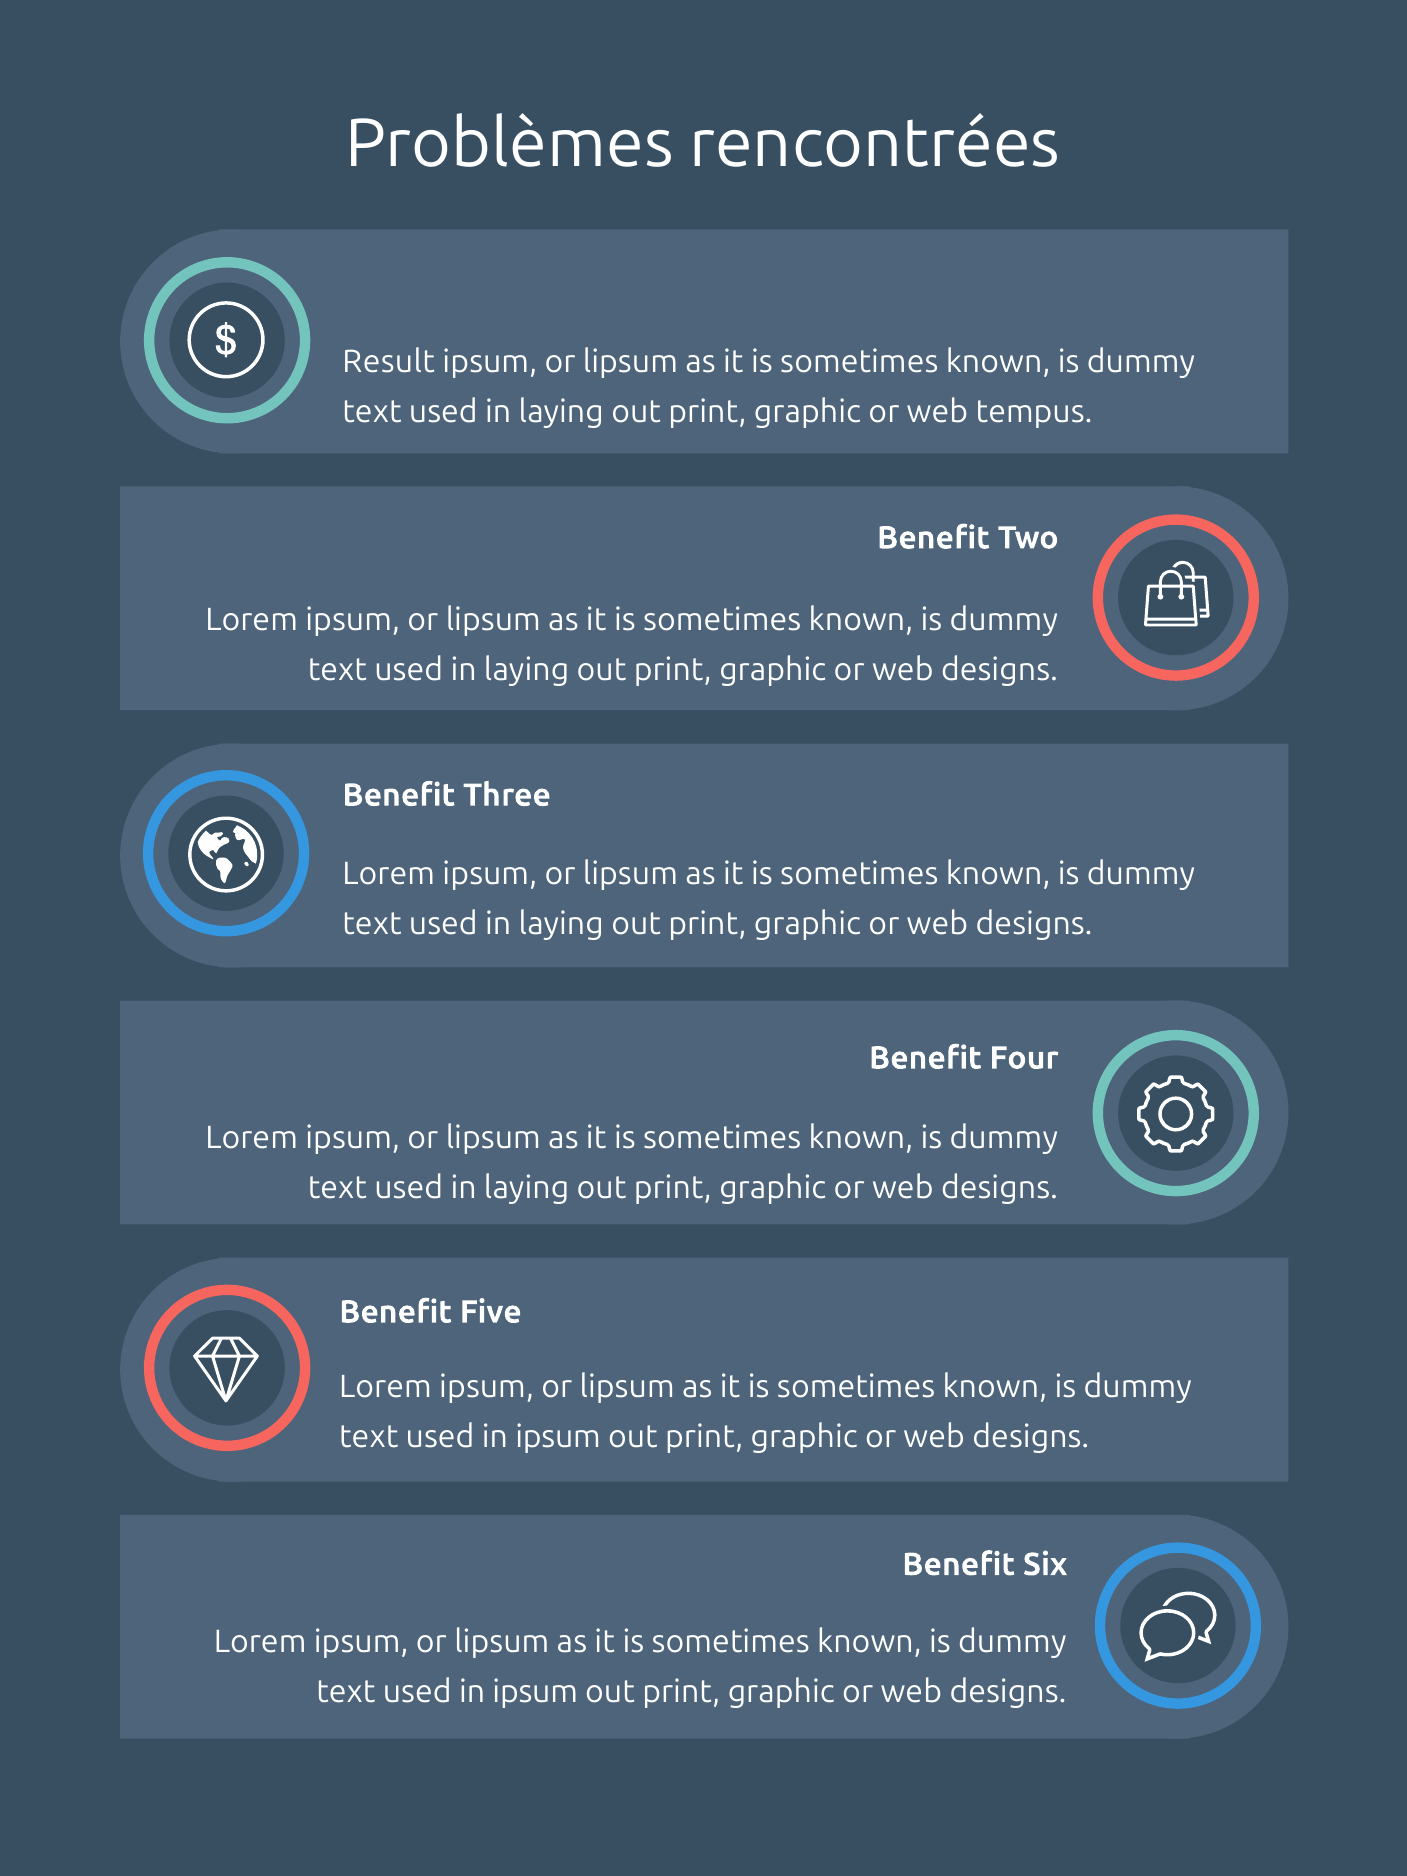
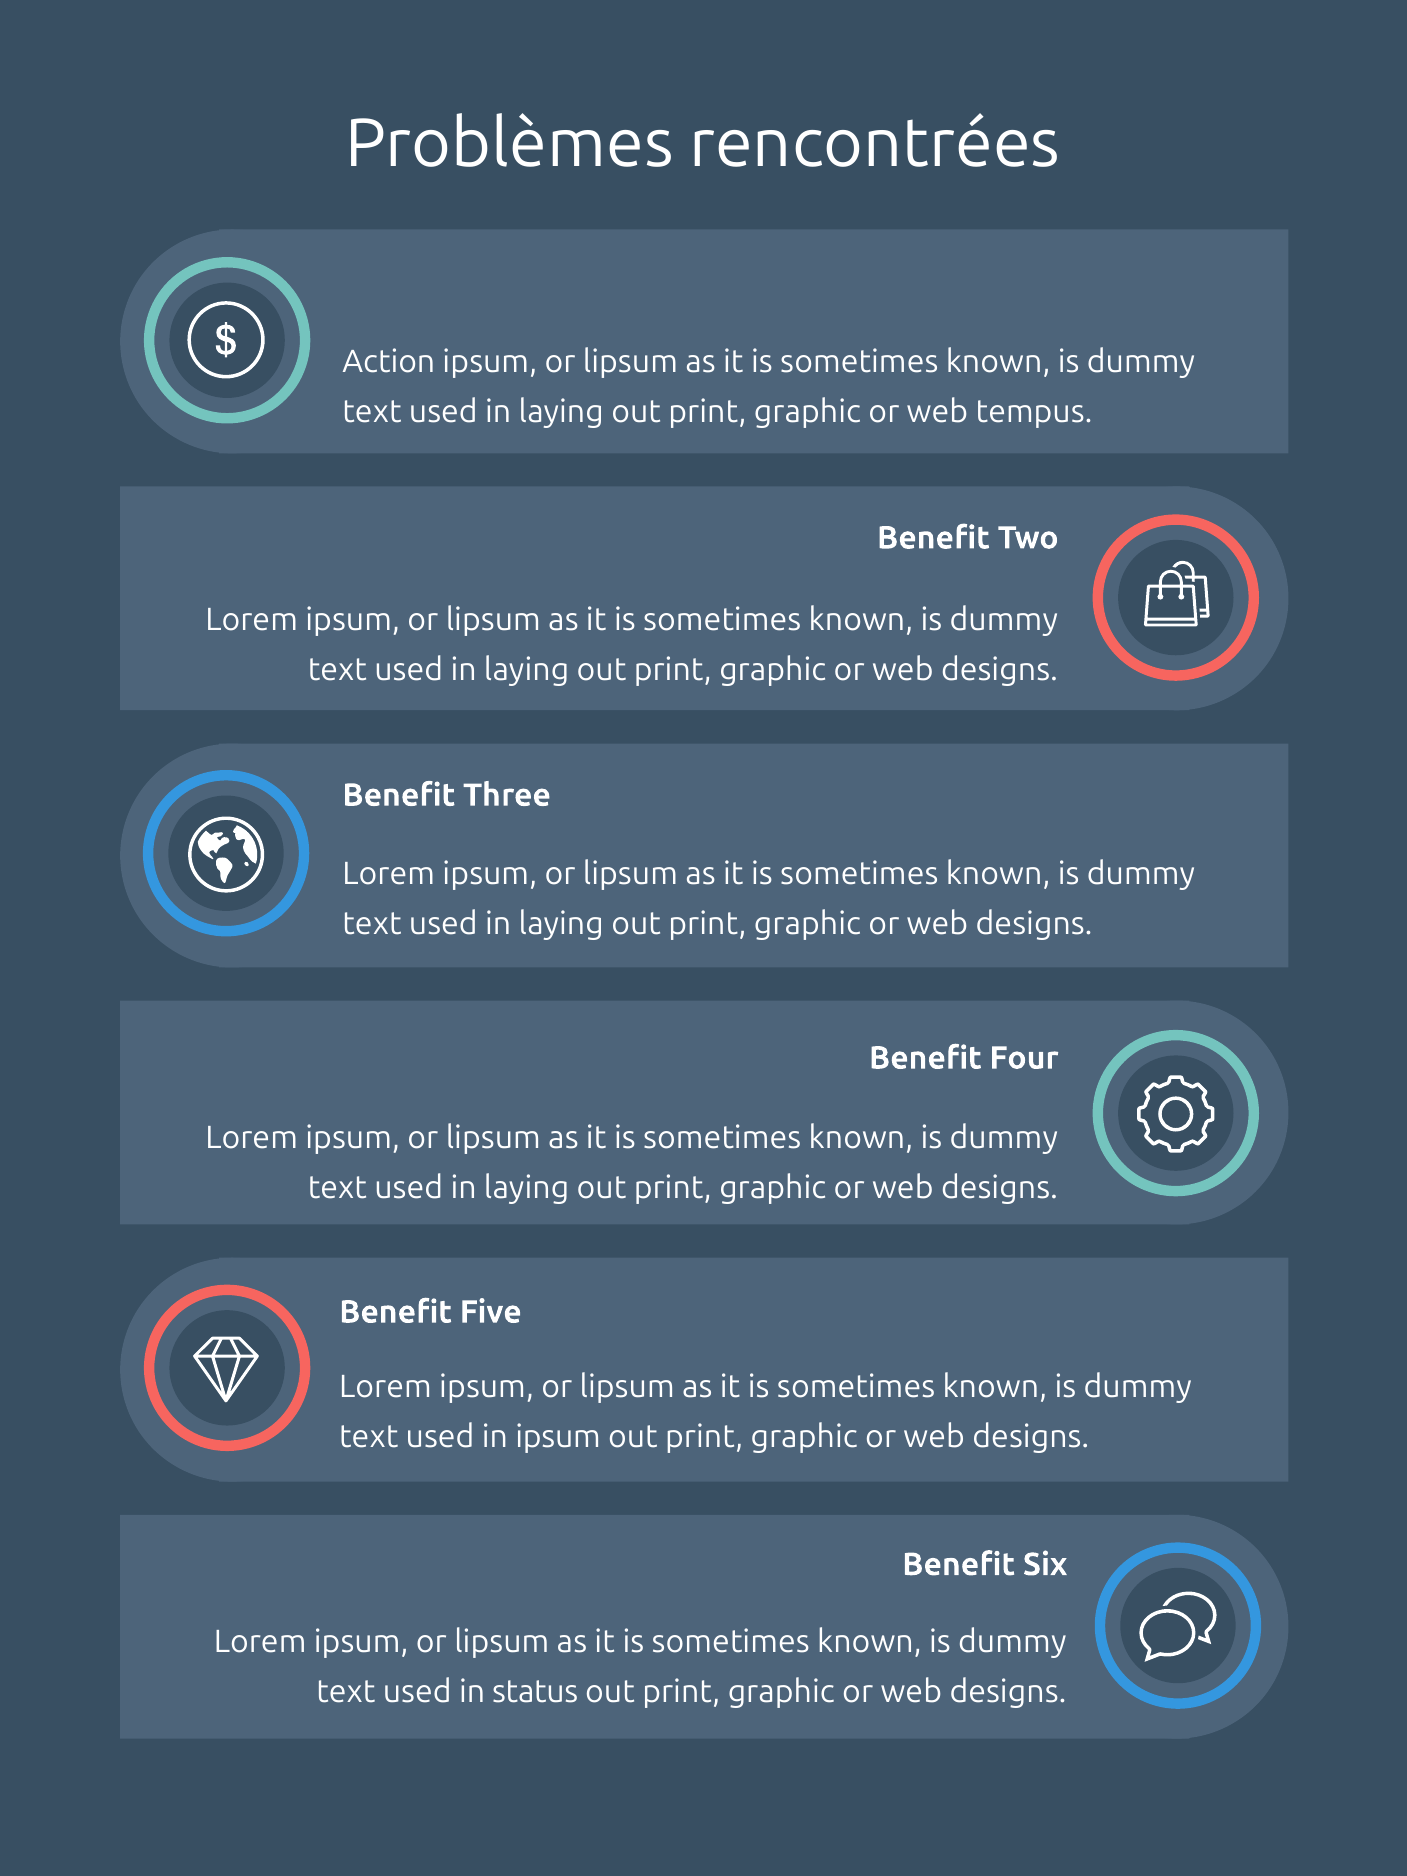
Result: Result -> Action (389, 362)
ipsum: ipsum -> status (535, 1692)
